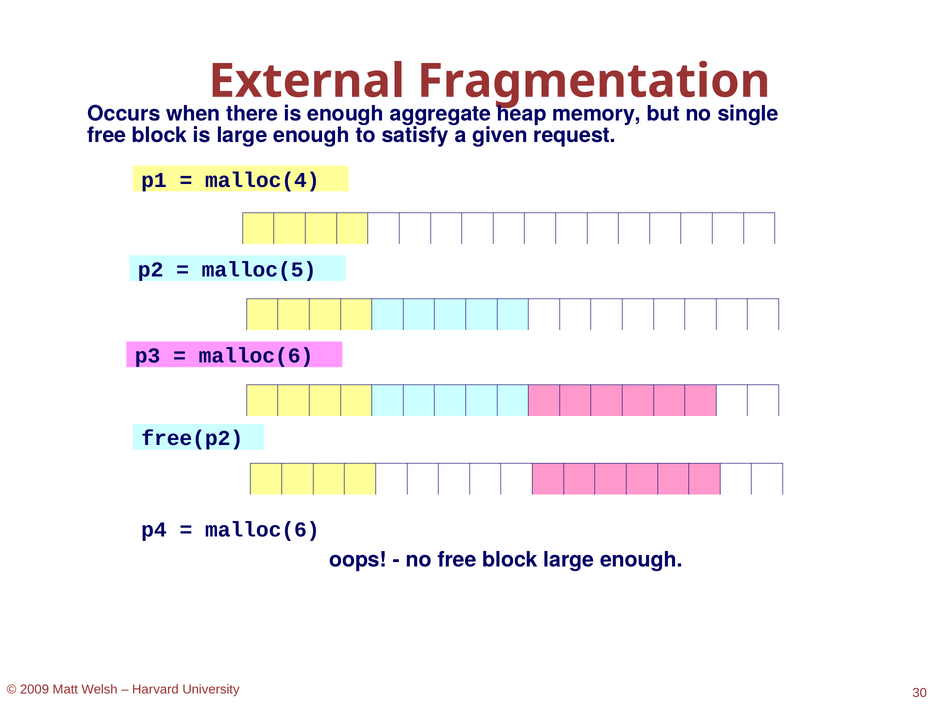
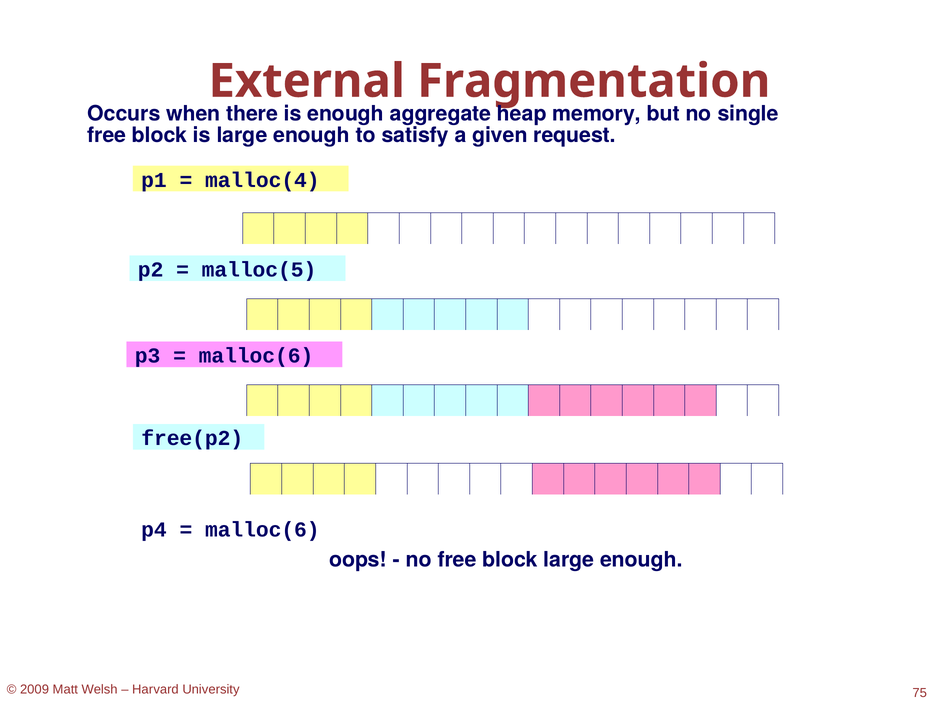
30: 30 -> 75 (920, 693)
